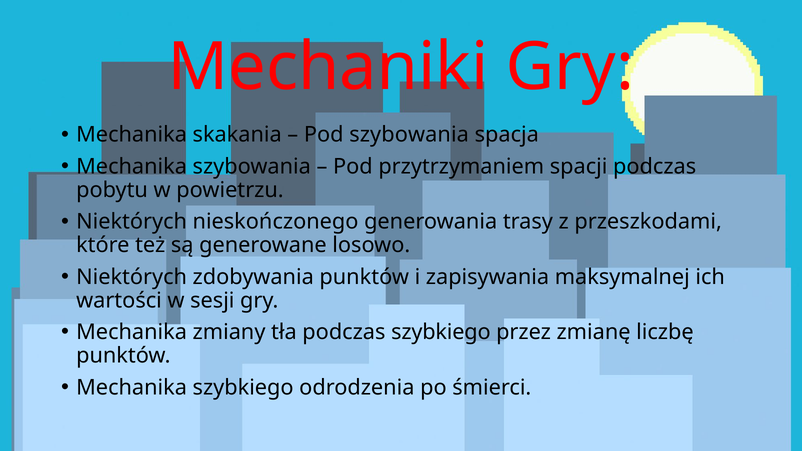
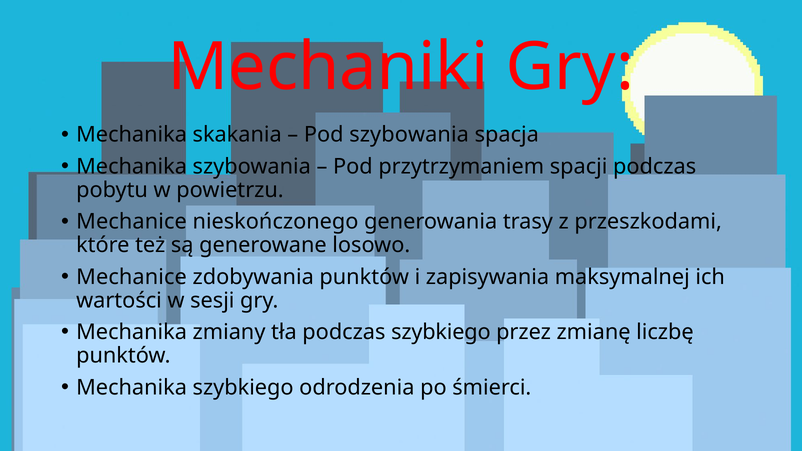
Niektórych: Niektórych -> Mechanice (132, 222)
Niektórych: Niektórych -> Mechanice (132, 277)
